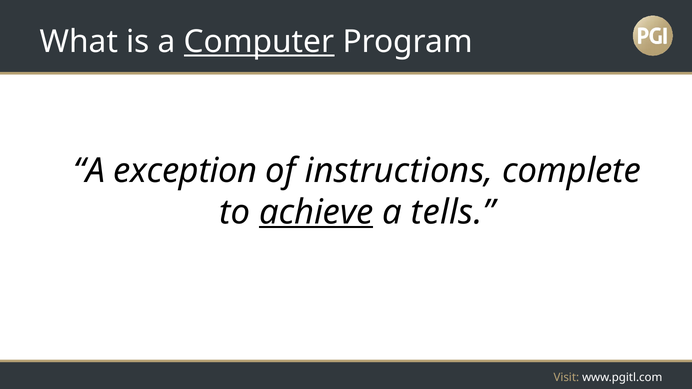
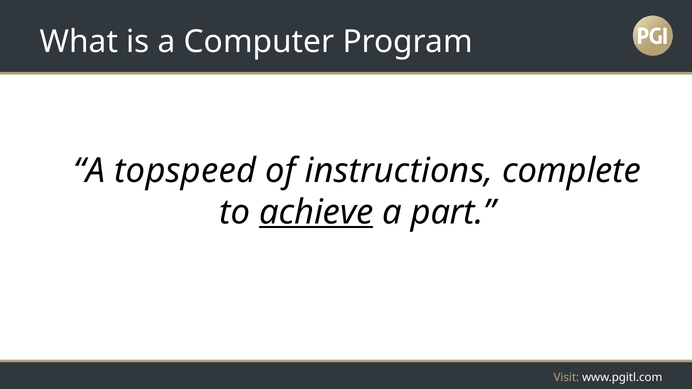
Computer underline: present -> none (259, 42)
exception: exception -> topspeed (185, 171)
tells: tells -> part (453, 212)
